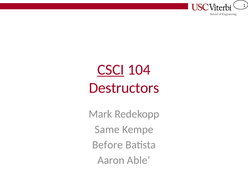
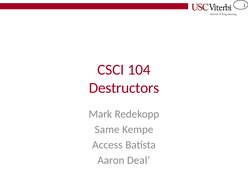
CSCI underline: present -> none (111, 70)
Before: Before -> Access (107, 145)
Able: Able -> Deal (139, 160)
